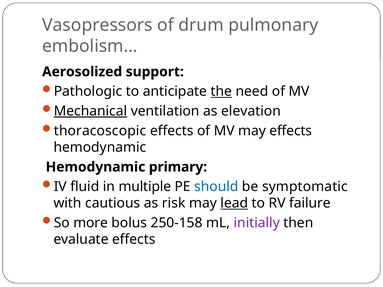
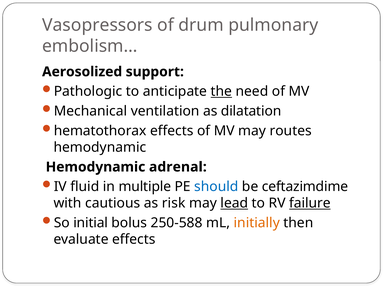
Mechanical underline: present -> none (90, 111)
elevation: elevation -> dilatation (251, 111)
thoracoscopic: thoracoscopic -> hematothorax (100, 131)
may effects: effects -> routes (291, 131)
primary: primary -> adrenal (178, 167)
symptomatic: symptomatic -> ceftazimdime (305, 187)
failure underline: none -> present (310, 203)
more: more -> initial (91, 223)
250-158: 250-158 -> 250-588 (177, 223)
initially colour: purple -> orange (257, 223)
